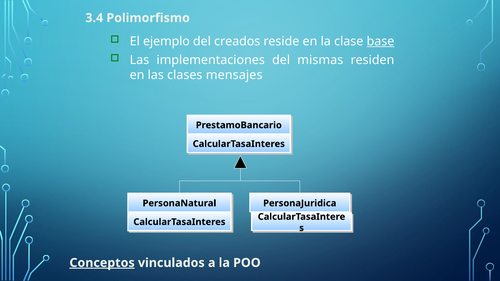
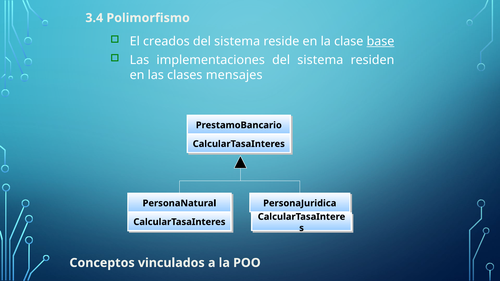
ejemplo: ejemplo -> creados (166, 41)
creados: creados -> sistema (237, 41)
implementaciones del mismas: mismas -> sistema (320, 60)
Conceptos underline: present -> none (102, 263)
